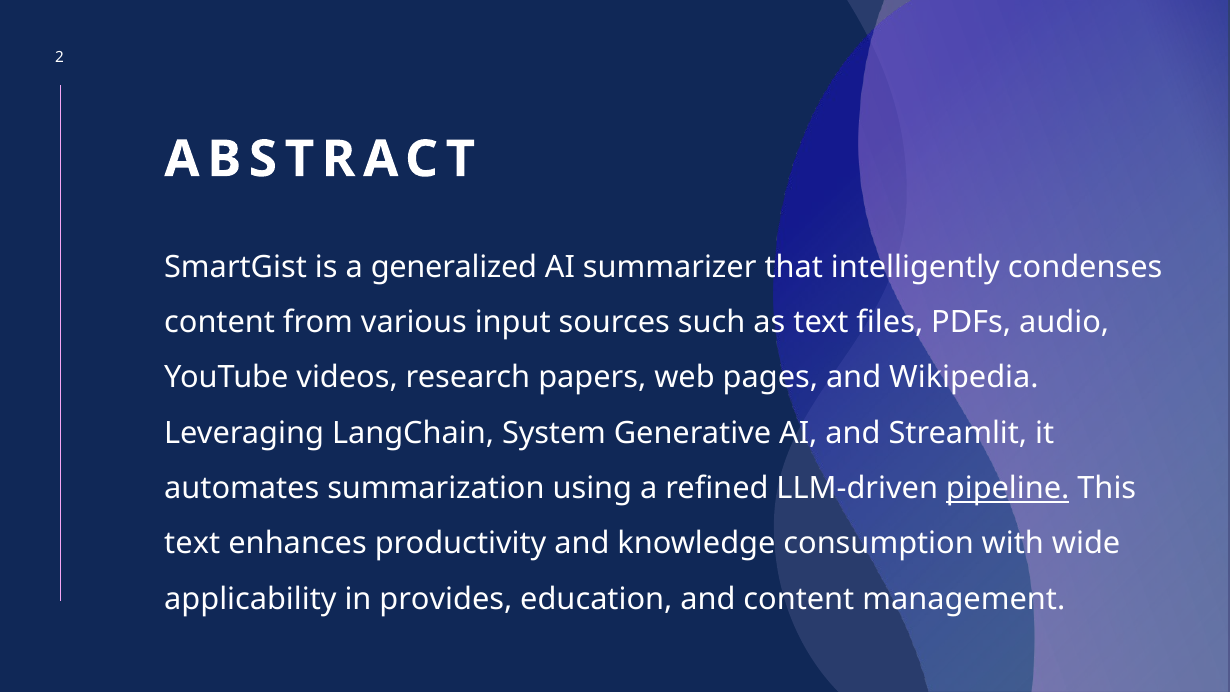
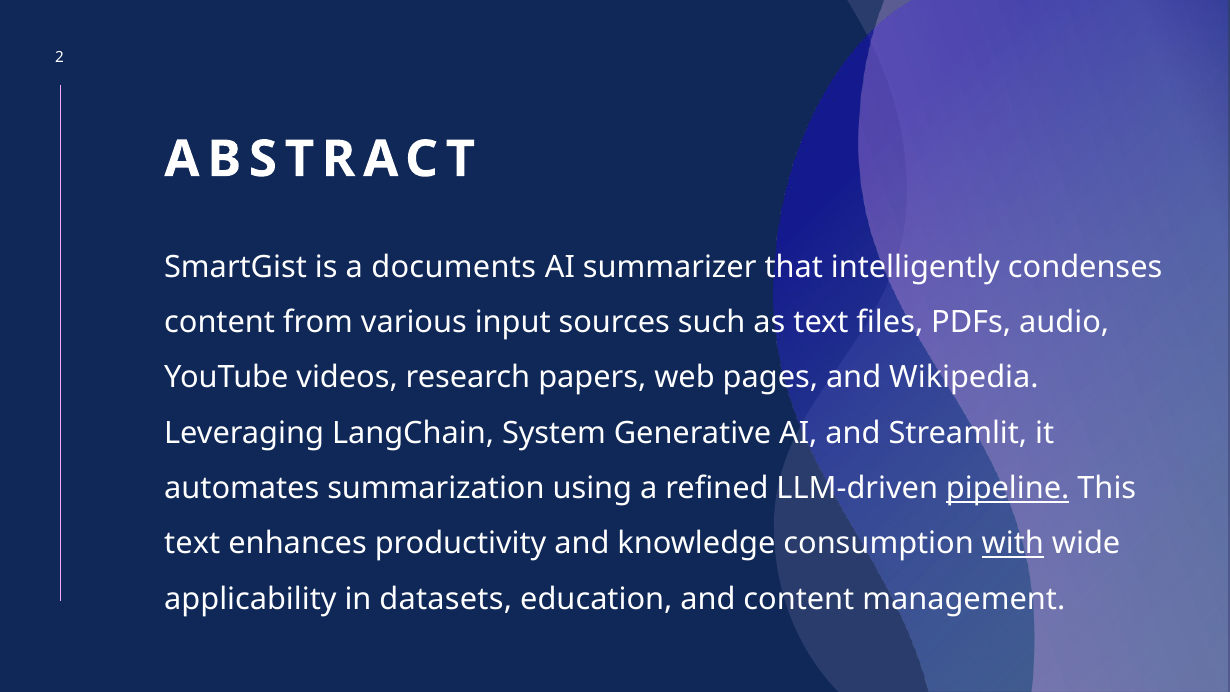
generalized: generalized -> documents (454, 267)
with underline: none -> present (1013, 544)
provides: provides -> datasets (446, 599)
